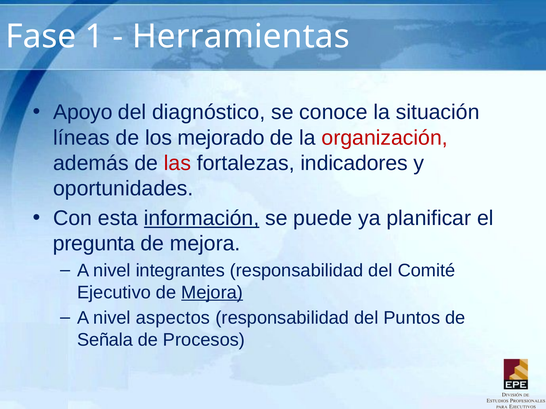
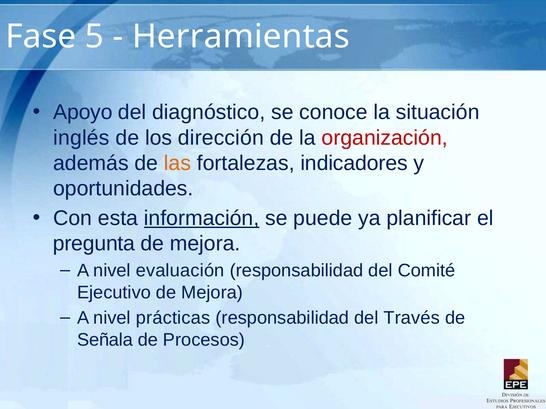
1: 1 -> 5 (94, 36)
líneas: líneas -> inglés (81, 138)
mejorado: mejorado -> dirección (221, 138)
las colour: red -> orange (177, 163)
integrantes: integrantes -> evaluación (180, 271)
Mejora underline: present -> none (212, 293)
aspectos: aspectos -> prácticas (173, 318)
Puntos: Puntos -> Través (412, 318)
